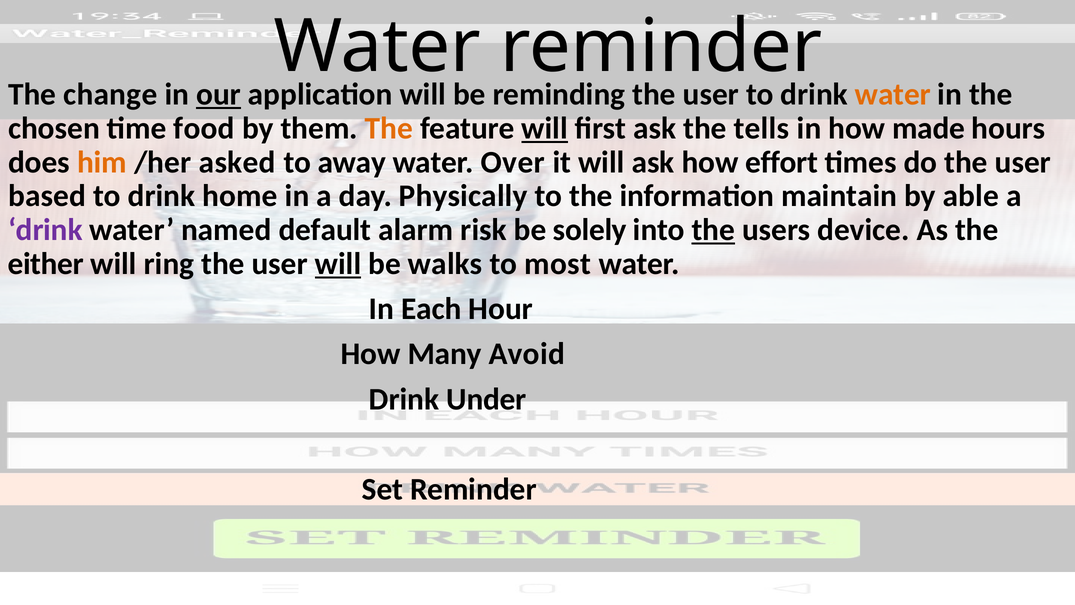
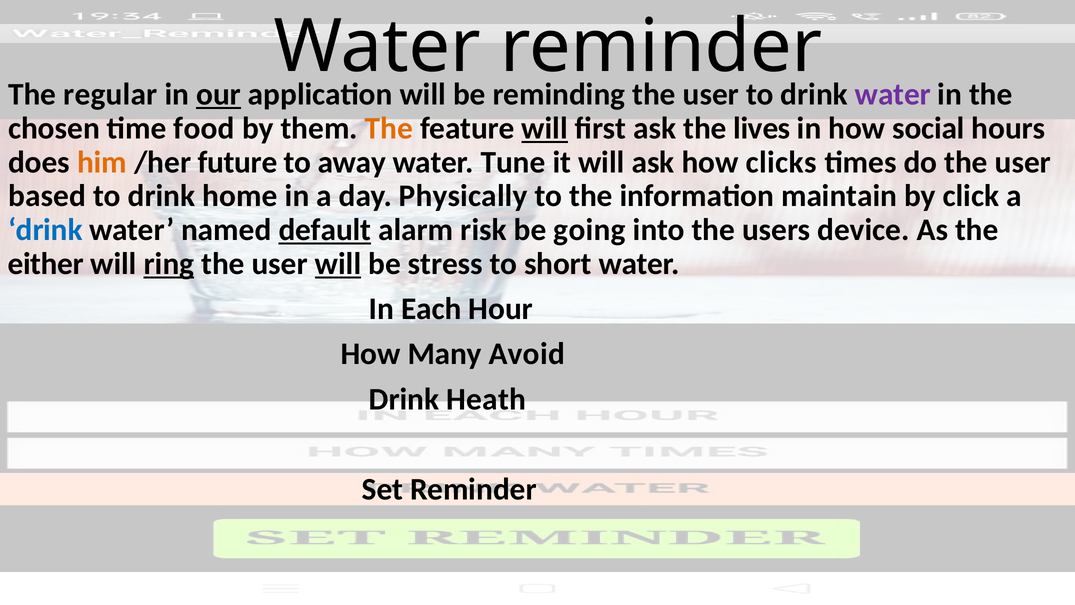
change: change -> regular (110, 94)
water colour: orange -> purple (893, 94)
tells: tells -> lives (762, 128)
made: made -> social (928, 128)
asked: asked -> future (237, 162)
Over: Over -> Tune (513, 162)
effort: effort -> clicks (781, 162)
able: able -> click (971, 196)
drink colour: purple -> blue (45, 230)
default underline: none -> present (325, 230)
solely: solely -> going (590, 230)
the underline: present -> none (713, 230)
ring underline: none -> present (169, 264)
walks: walks -> stress (445, 264)
most: most -> short (558, 264)
Under: Under -> Heath (486, 399)
